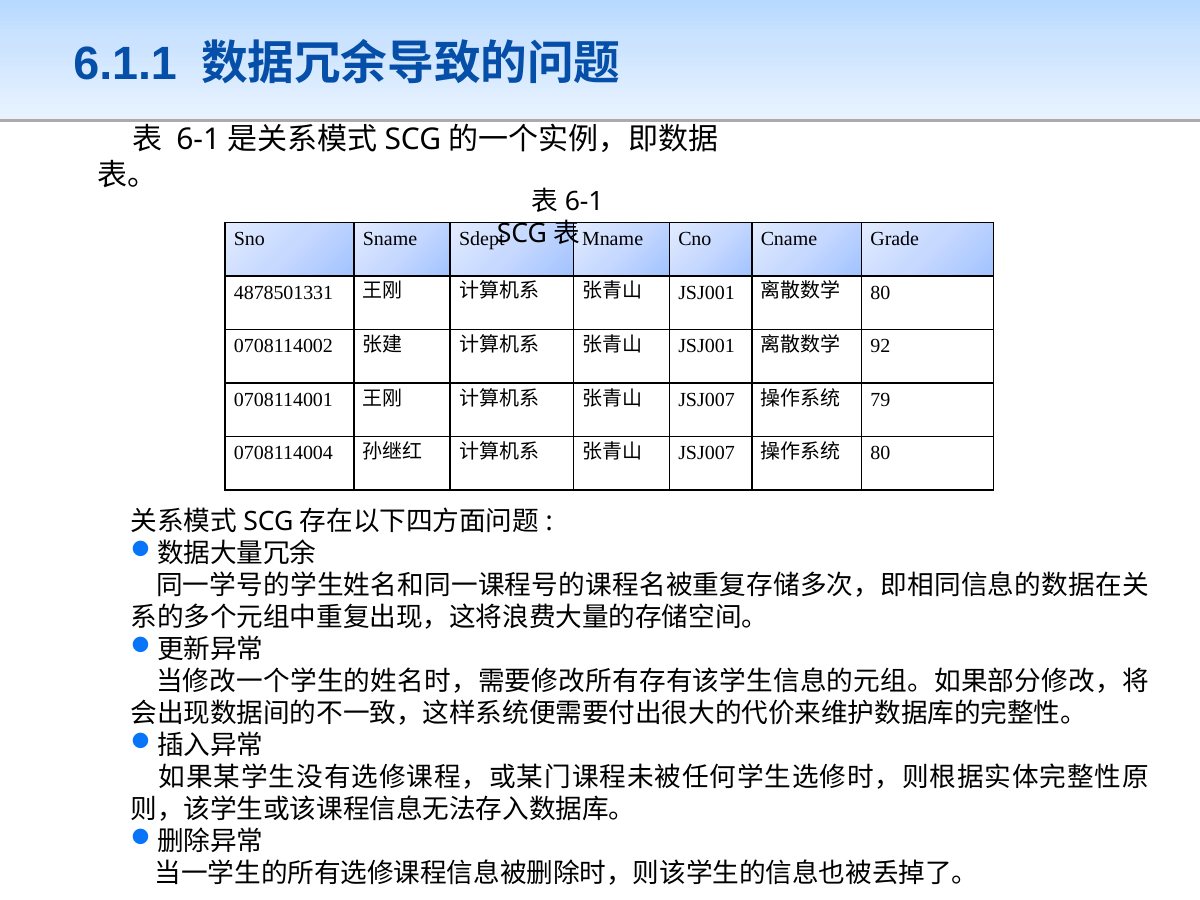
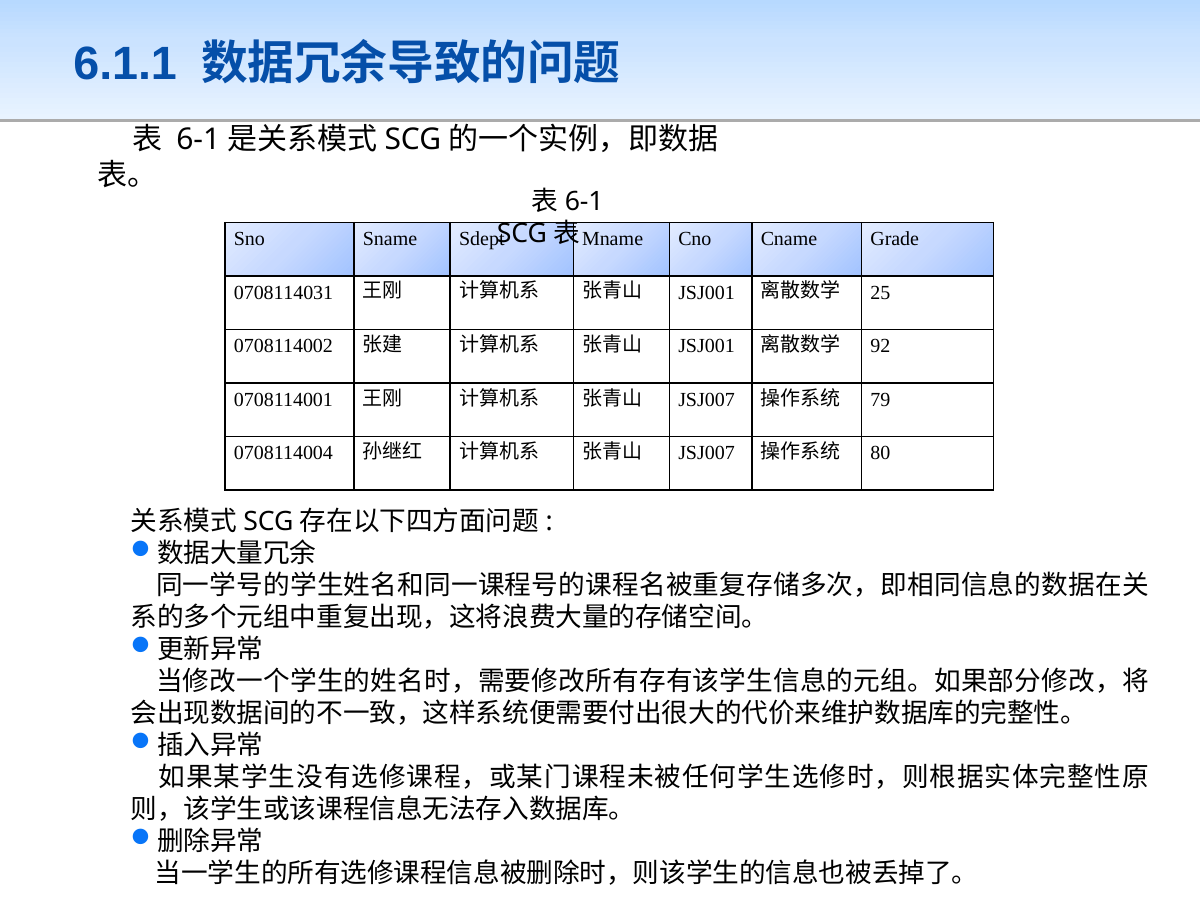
4878501331: 4878501331 -> 0708114031 (284, 293)
80: 80 -> 25 (880, 293)
